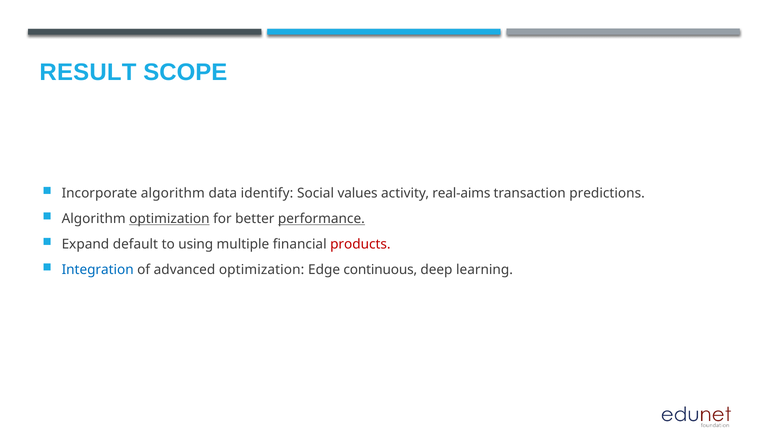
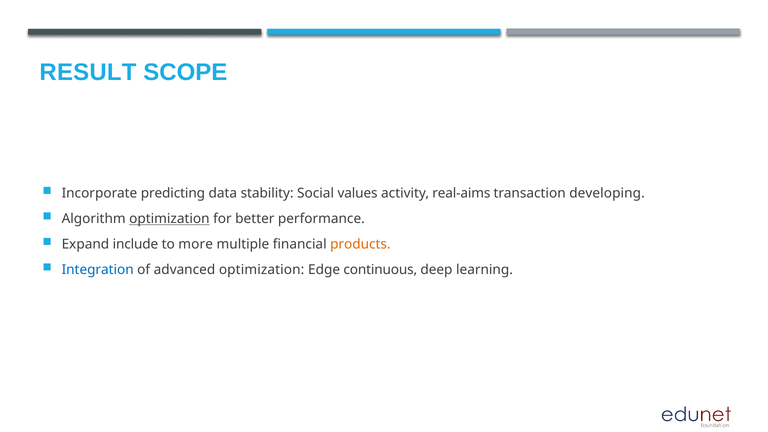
Incorporate algorithm: algorithm -> predicting (173, 193)
identify: identify -> stability (267, 193)
predictions: predictions -> developing (607, 193)
performance underline: present -> none (321, 219)
default: default -> include (135, 244)
using: using -> more (196, 244)
products colour: red -> orange (360, 244)
